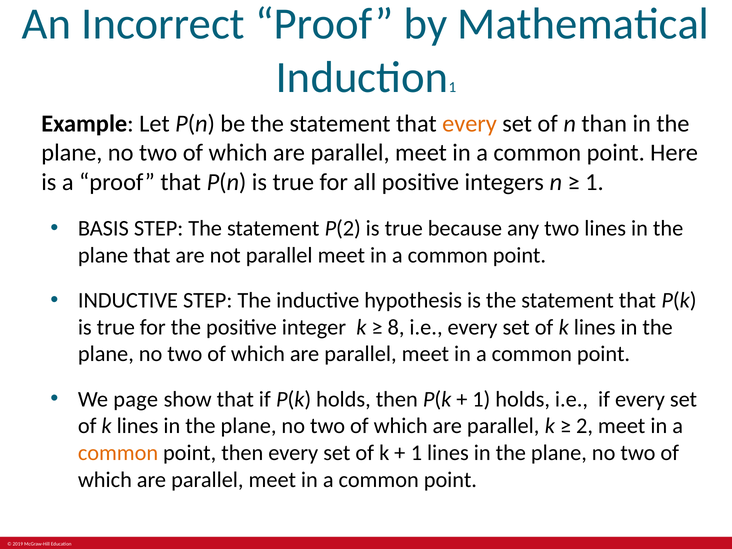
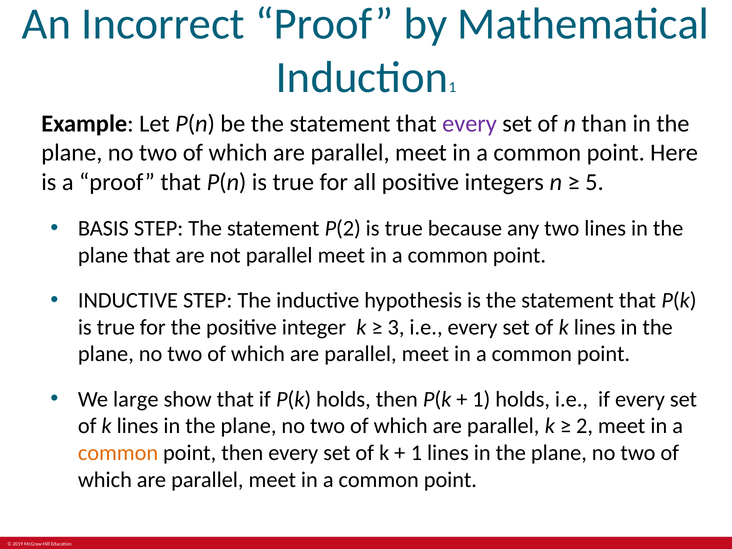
every colour: orange -> purple (470, 124)
1: 1 -> 5 (594, 182)
8: 8 -> 3 (396, 327)
page: page -> large (136, 399)
